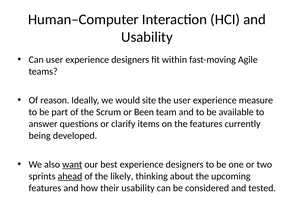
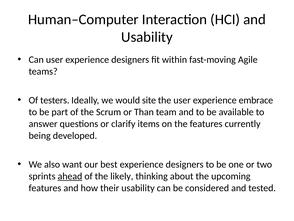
reason: reason -> testers (55, 100)
measure: measure -> embrace (256, 100)
Been: Been -> Than (144, 112)
want underline: present -> none (72, 164)
